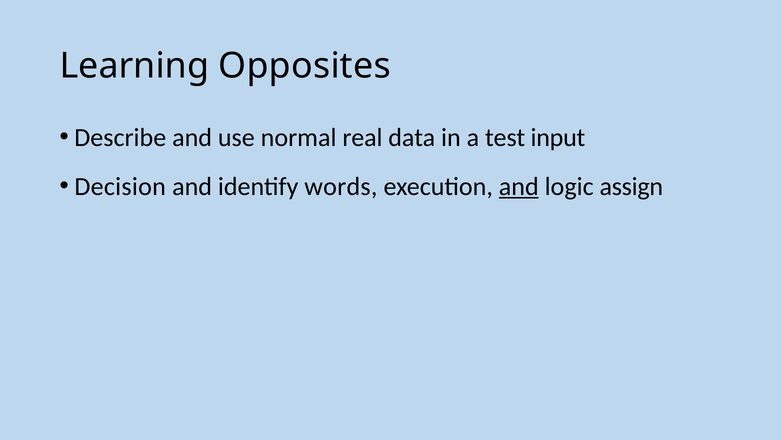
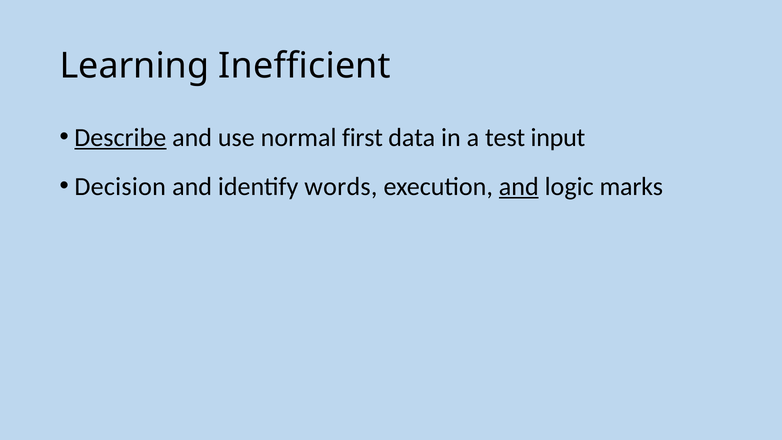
Opposites: Opposites -> Inefficient (305, 66)
Describe underline: none -> present (120, 137)
real: real -> first (363, 137)
assign: assign -> marks (631, 187)
